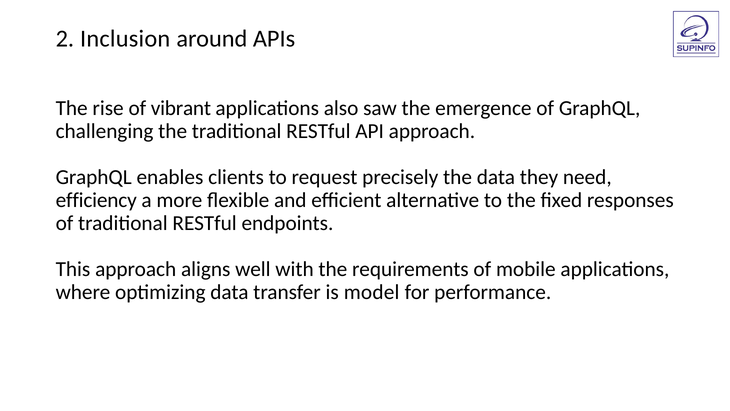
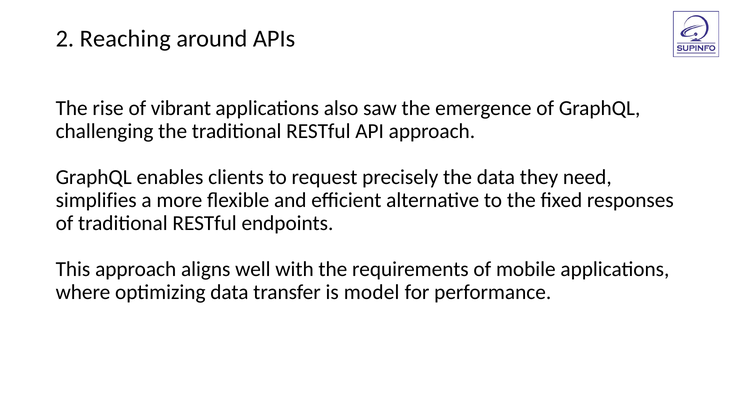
Inclusion: Inclusion -> Reaching (125, 39)
efficiency: efficiency -> simplifies (96, 200)
